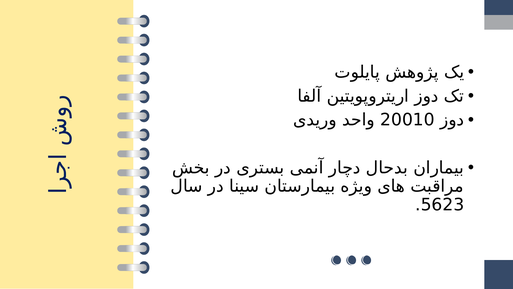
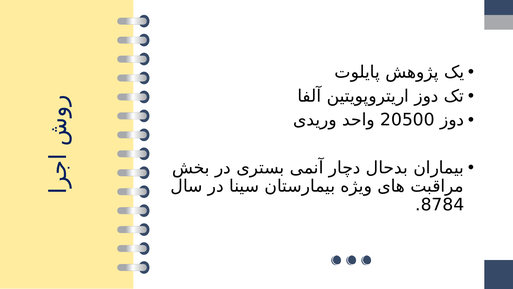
20010: 20010 -> 20500 (407, 120)
5623: 5623 -> 8784 (442, 204)
